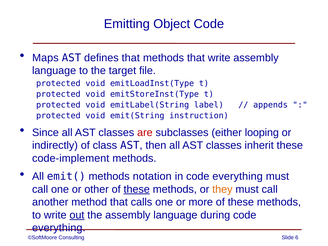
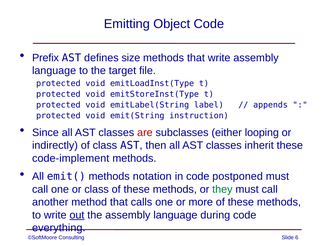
Maps: Maps -> Prefix (45, 58)
defines that: that -> size (131, 58)
in code everything: everything -> postponed (238, 176)
or other: other -> class (97, 189)
these underline: present -> none (137, 189)
they colour: orange -> green (222, 189)
